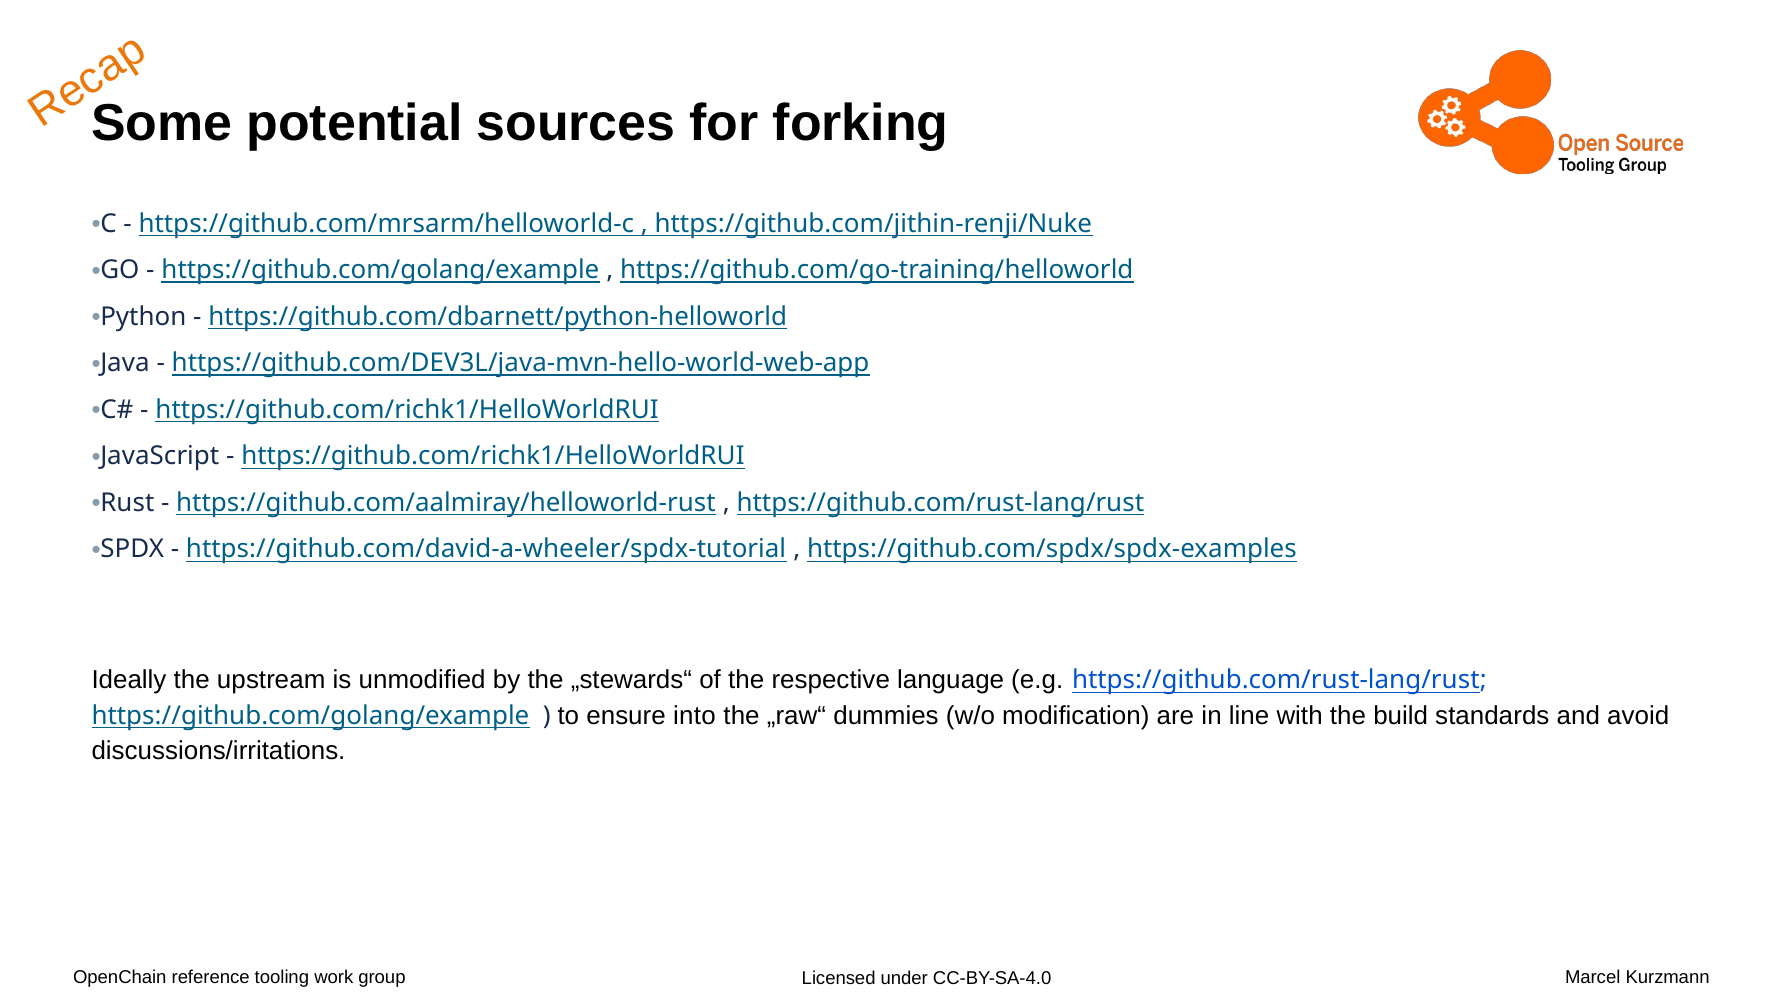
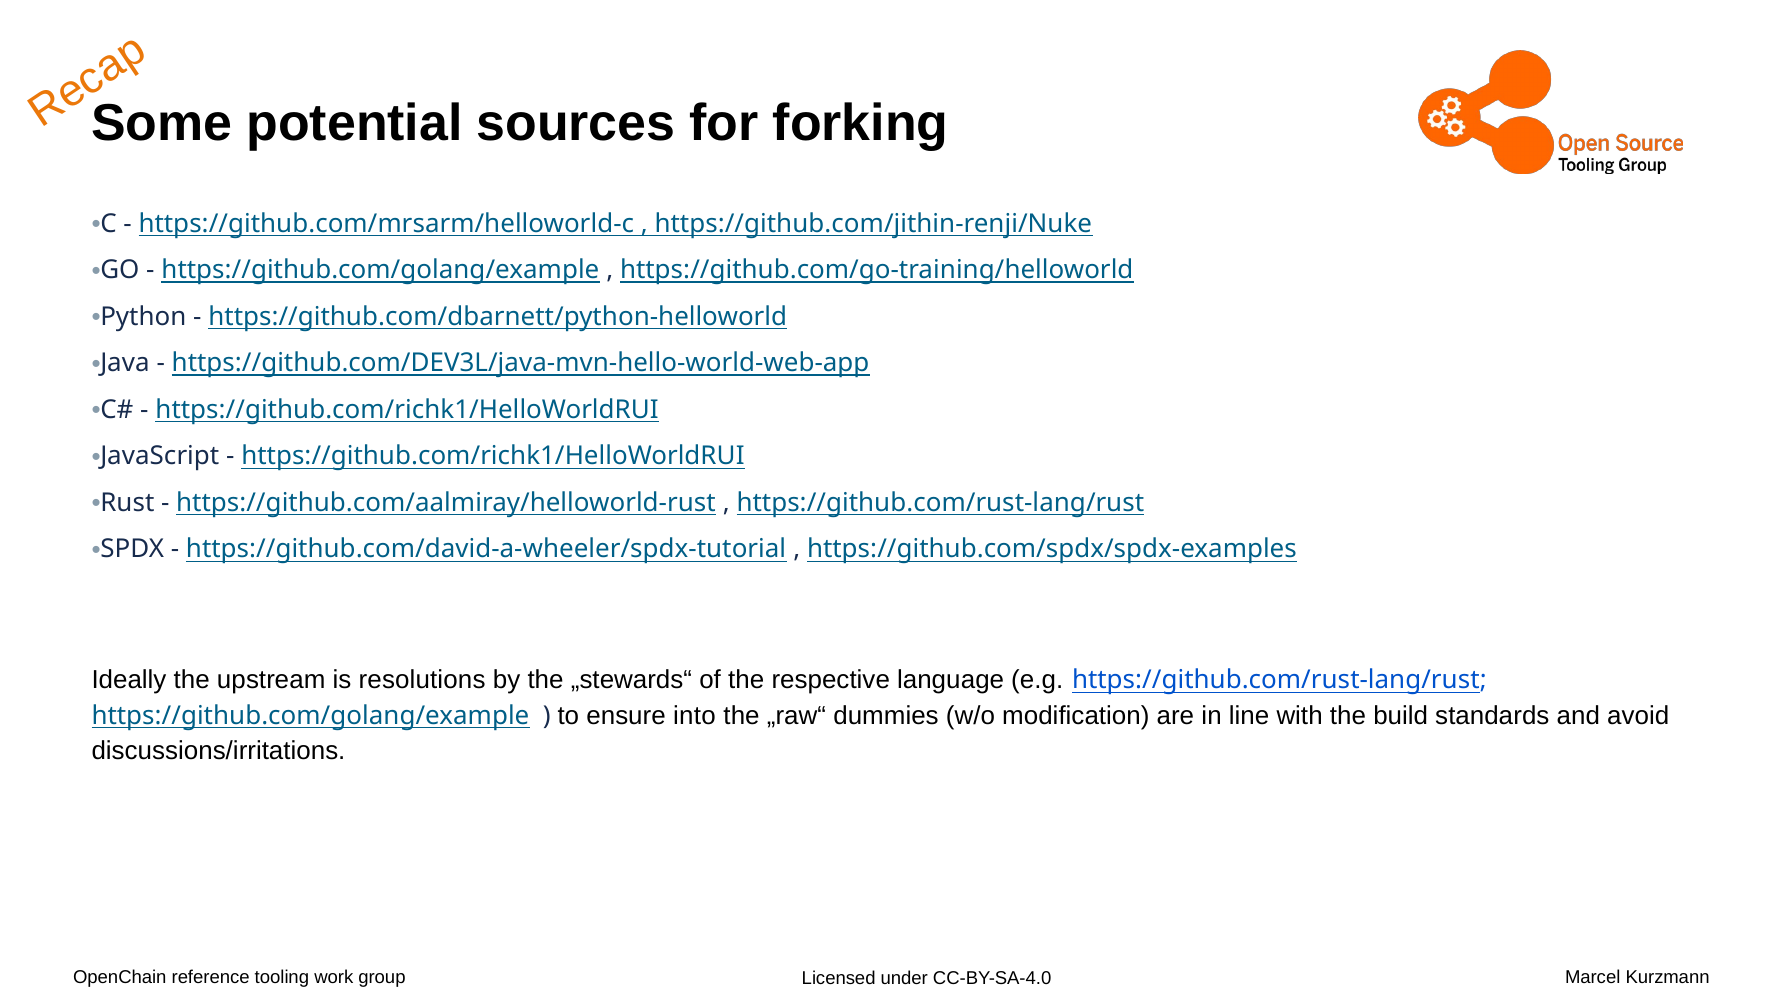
unmodified: unmodified -> resolutions (422, 680)
